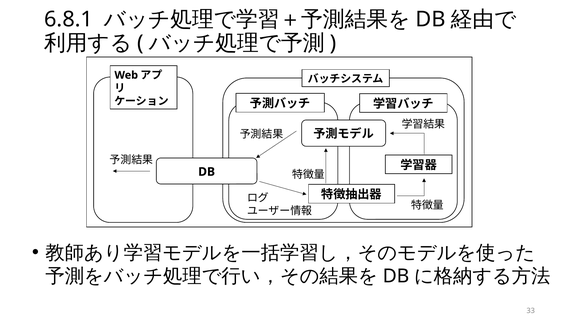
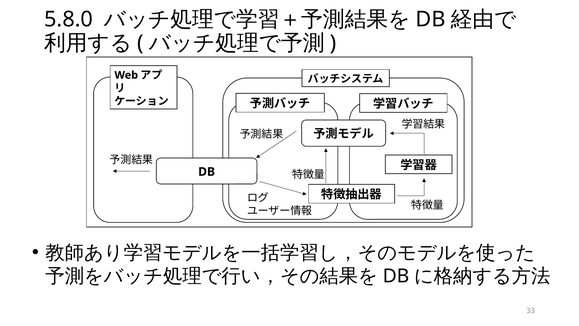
6.8.1: 6.8.1 -> 5.8.0 (69, 19)
